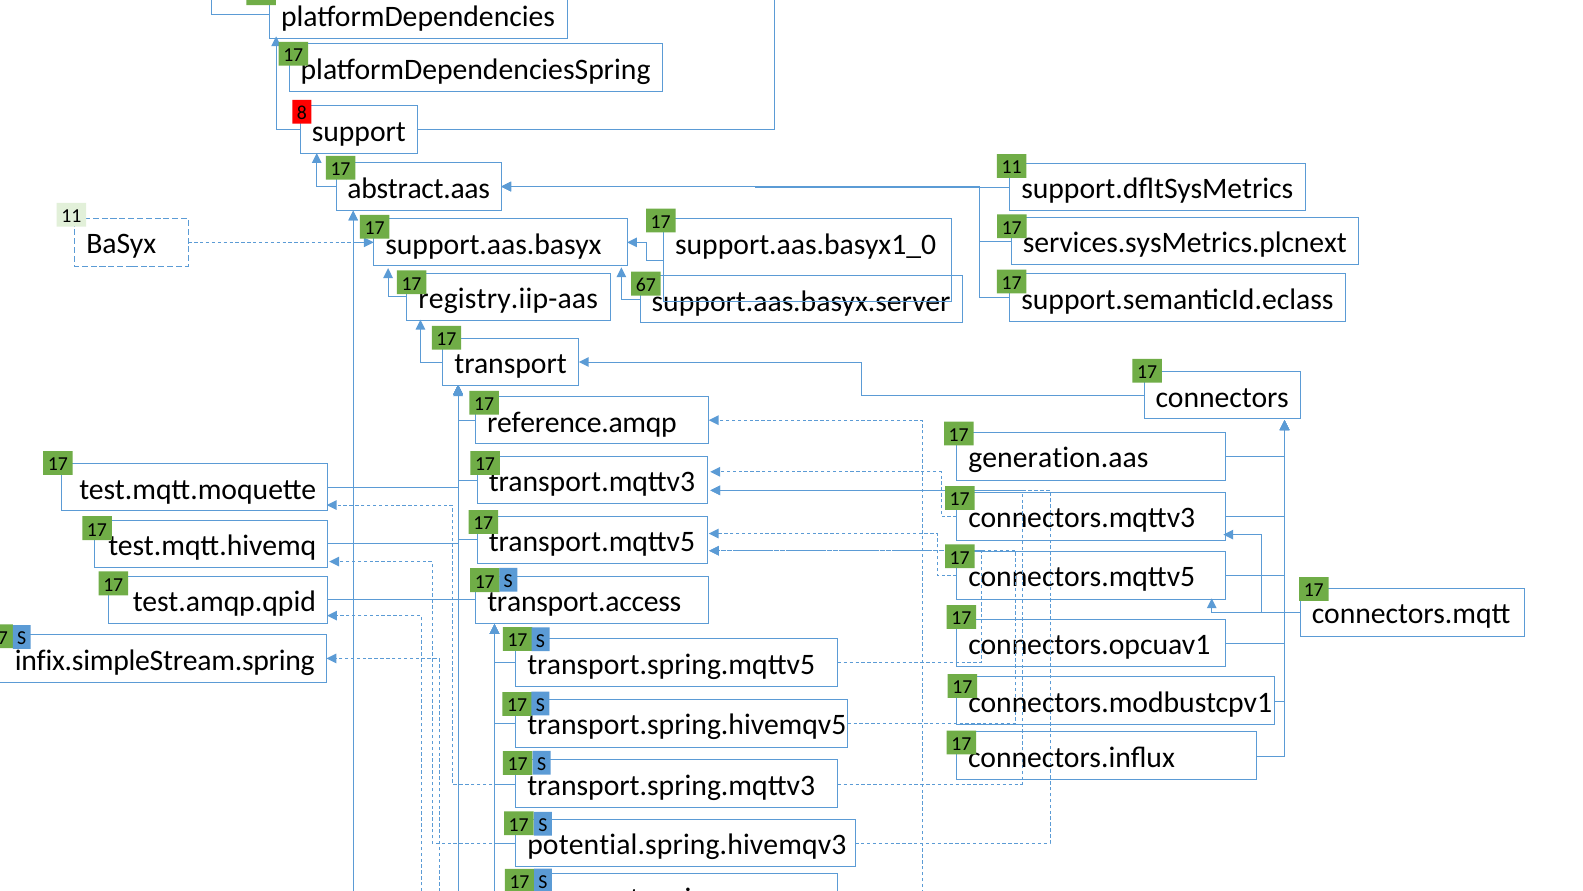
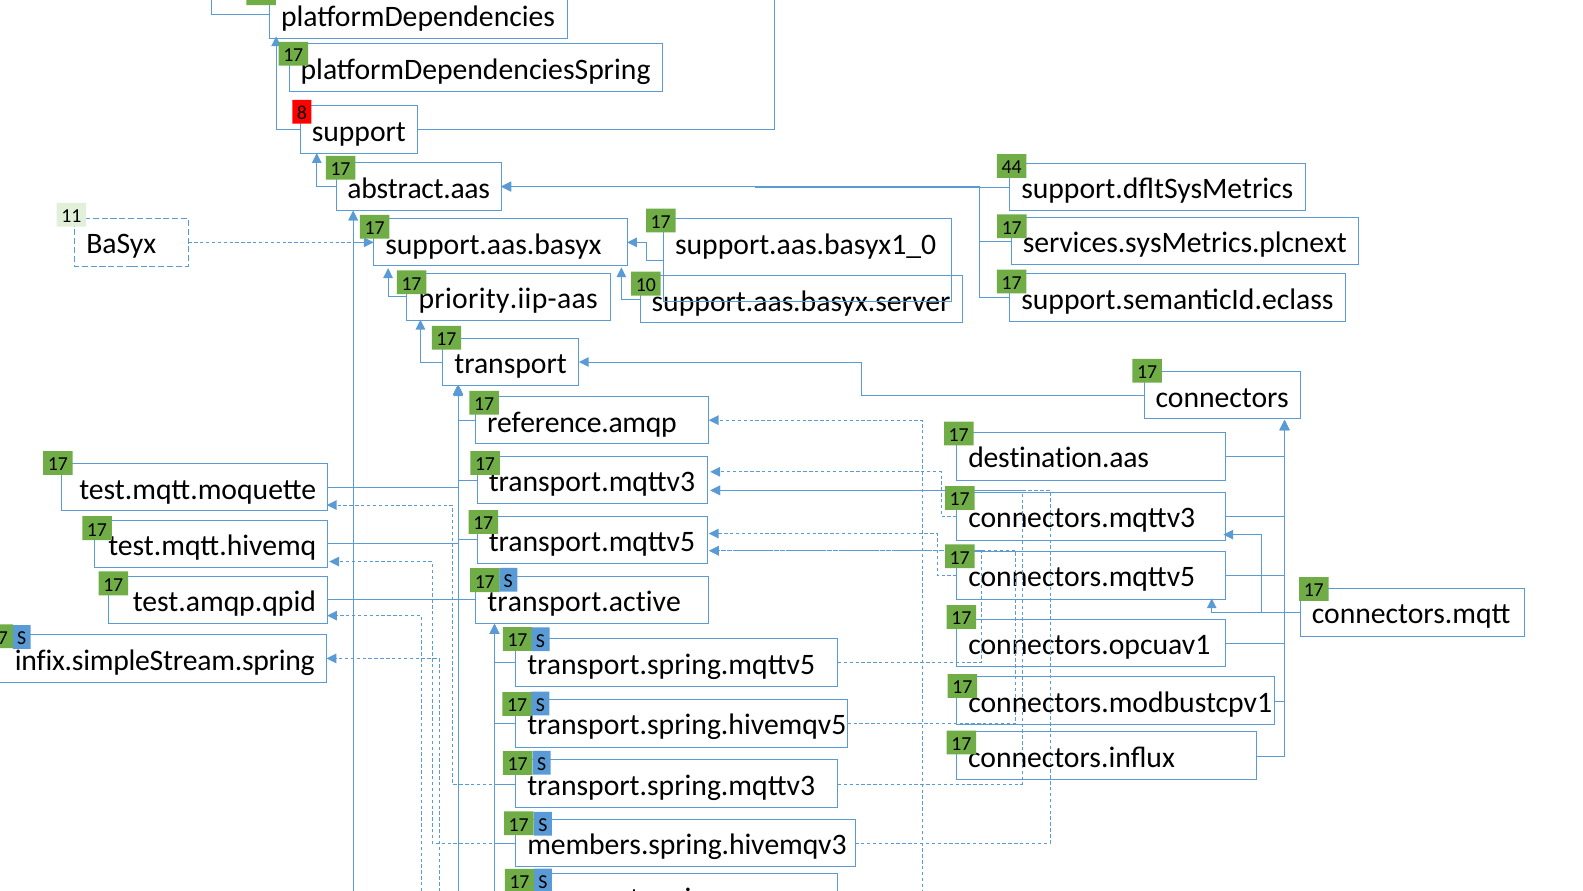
17 11: 11 -> 44 (1012, 167)
67: 67 -> 10 (646, 285)
registry.iip-aas: registry.iip-aas -> priority.iip-aas (508, 299)
generation.aas: generation.aas -> destination.aas (1059, 458)
transport.access: transport.access -> transport.active (584, 601)
potential.spring.hivemqv3: potential.spring.hivemqv3 -> members.spring.hivemqv3 (687, 844)
